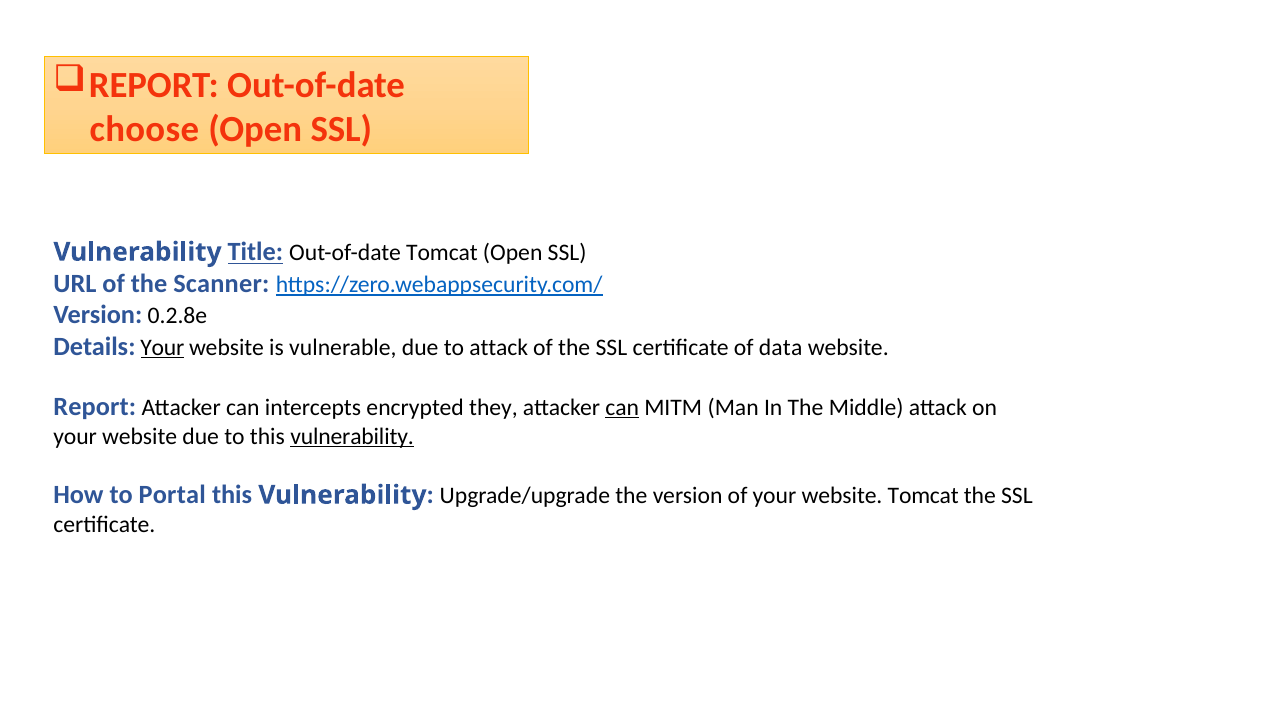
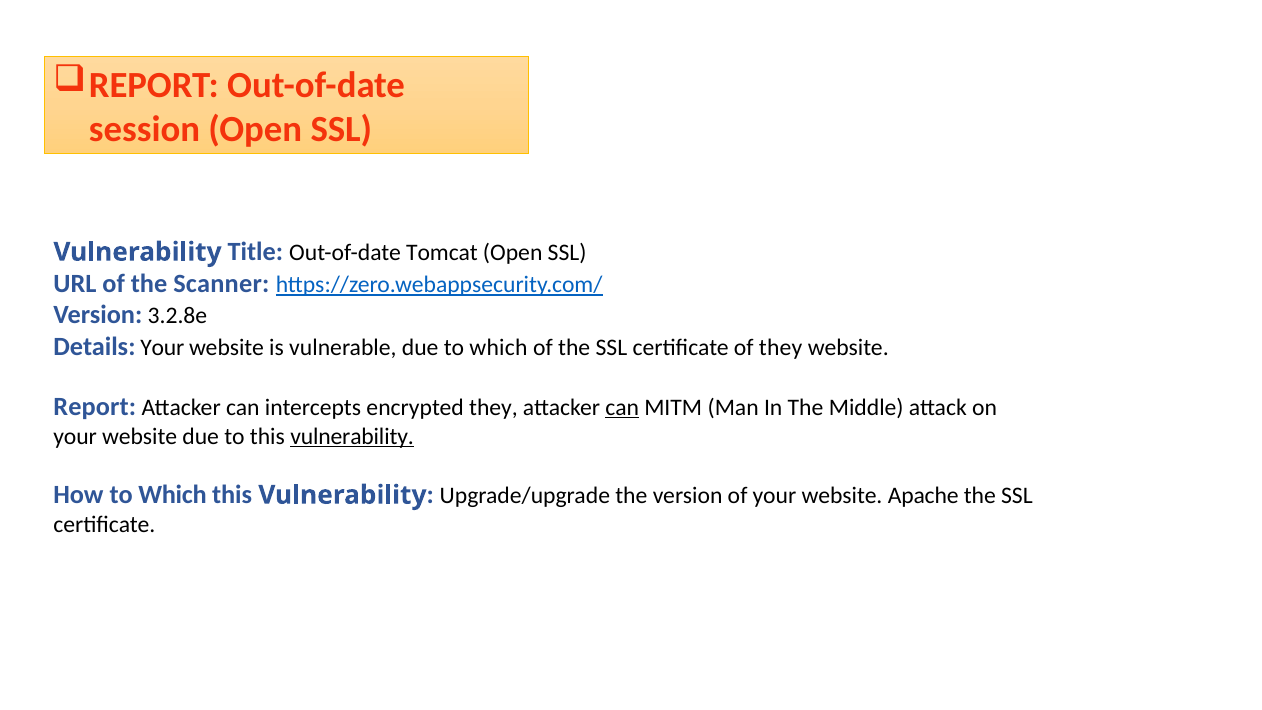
choose: choose -> session (145, 130)
Title underline: present -> none (255, 252)
0.2.8e: 0.2.8e -> 3.2.8e (177, 316)
Your underline: present -> none (162, 348)
due to attack: attack -> which (498, 348)
of data: data -> they (781, 348)
How to Portal: Portal -> Which (172, 495)
website Tomcat: Tomcat -> Apache (923, 496)
